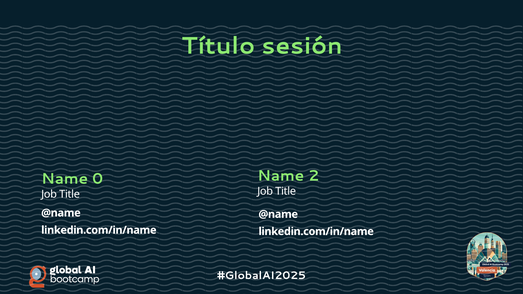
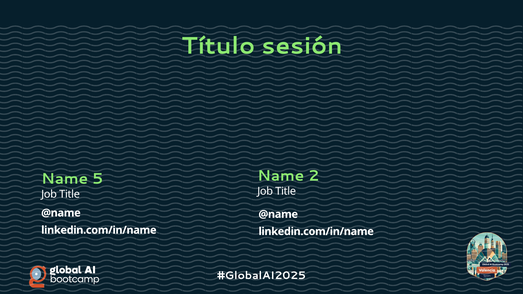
0: 0 -> 5 (98, 179)
